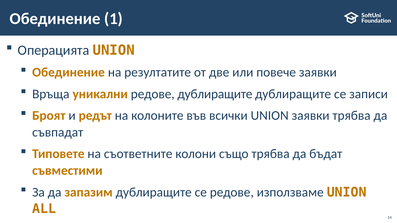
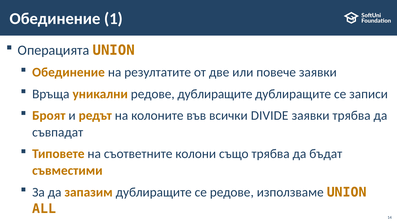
всички UNION: UNION -> DIVIDE (270, 116)
